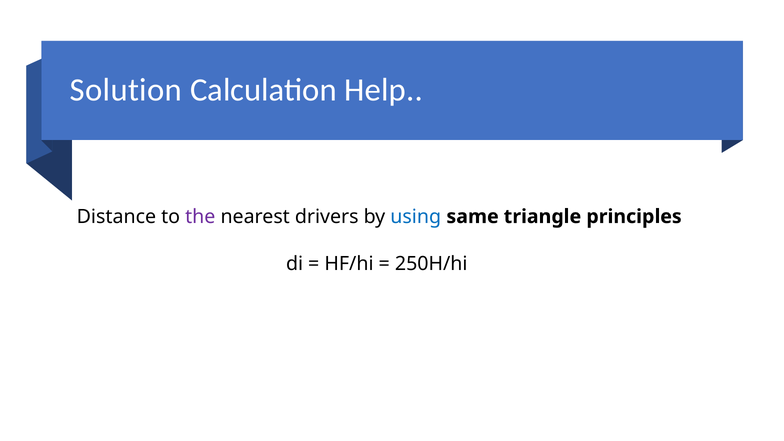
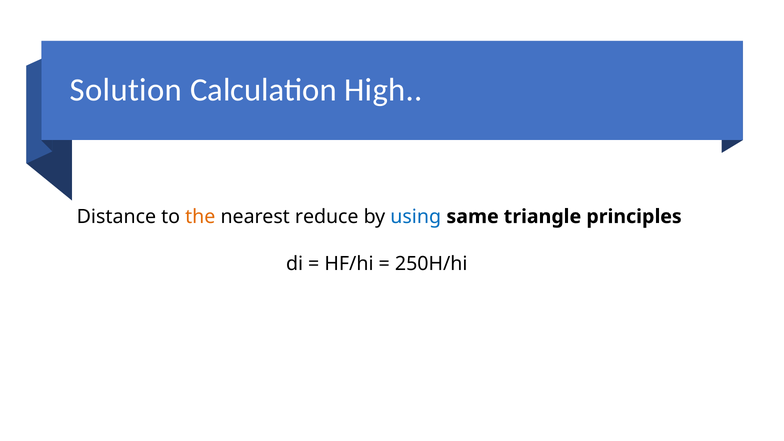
Help: Help -> High (383, 90)
the colour: purple -> orange (200, 217)
drivers: drivers -> reduce (327, 217)
